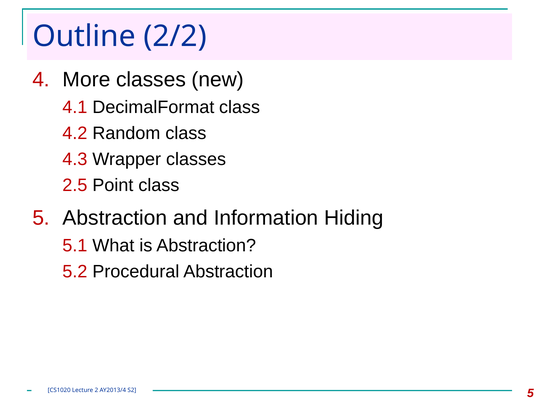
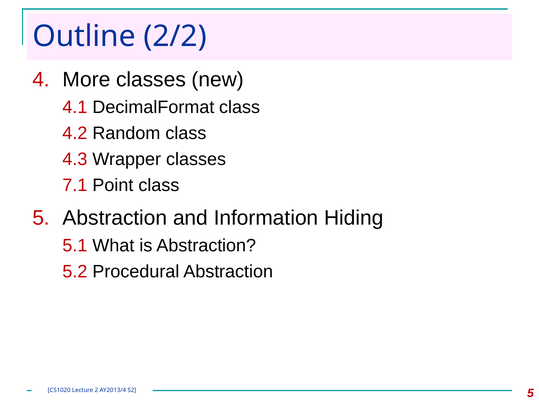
2.5: 2.5 -> 7.1 (75, 185)
